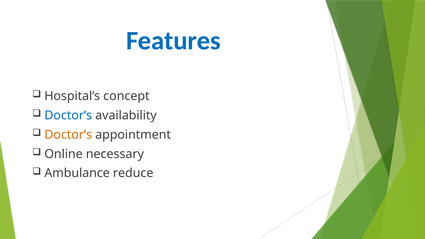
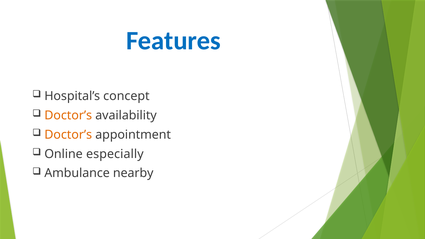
Doctor’s colour: blue -> orange (68, 115)
necessary: necessary -> especially (115, 154)
reduce: reduce -> nearby (133, 173)
